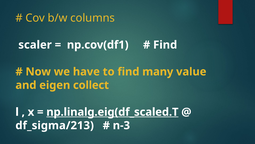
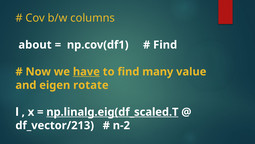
scaler: scaler -> about (35, 45)
have underline: none -> present (86, 71)
collect: collect -> rotate (91, 85)
df_sigma/213: df_sigma/213 -> df_vector/213 (55, 125)
n-3: n-3 -> n-2 (121, 125)
